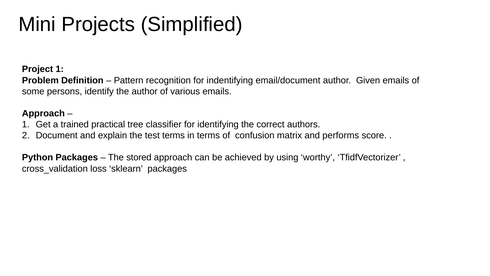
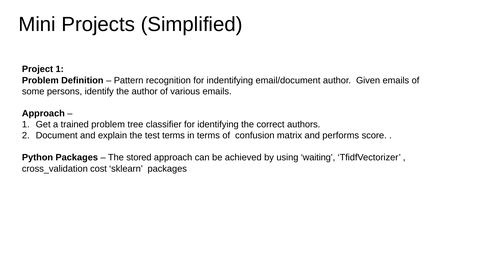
trained practical: practical -> problem (108, 124)
worthy: worthy -> waiting (318, 157)
loss: loss -> cost (99, 168)
